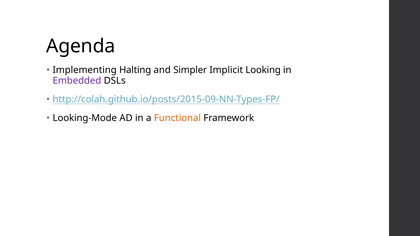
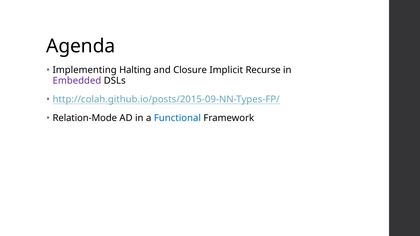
Simpler: Simpler -> Closure (190, 70)
Looking: Looking -> Recurse (263, 70)
Looking-Mode: Looking-Mode -> Relation-Mode (85, 118)
Functional colour: orange -> blue (177, 118)
